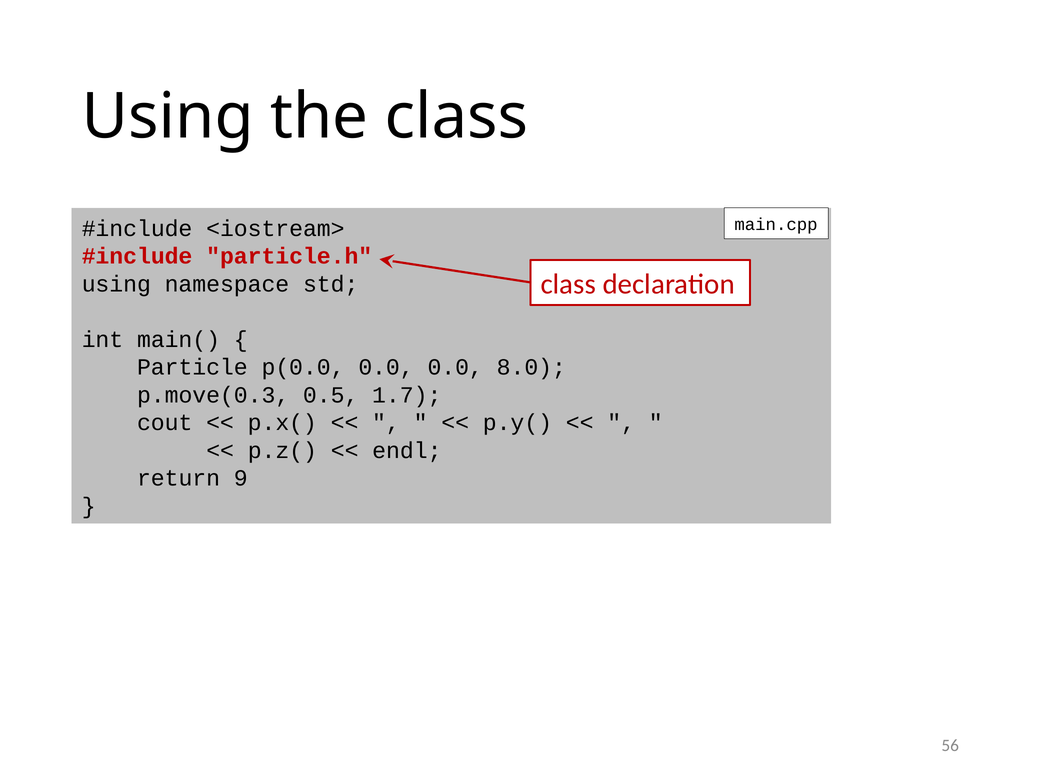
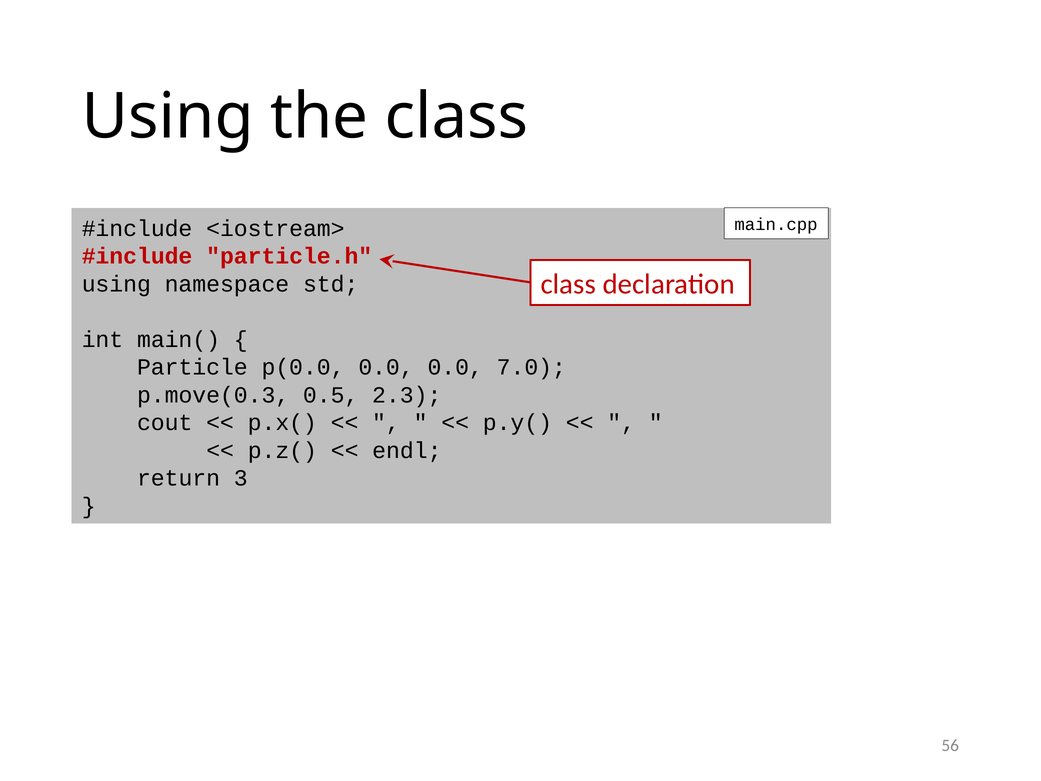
8.0: 8.0 -> 7.0 (531, 367)
1.7: 1.7 -> 2.3 (407, 395)
9: 9 -> 3 (241, 478)
